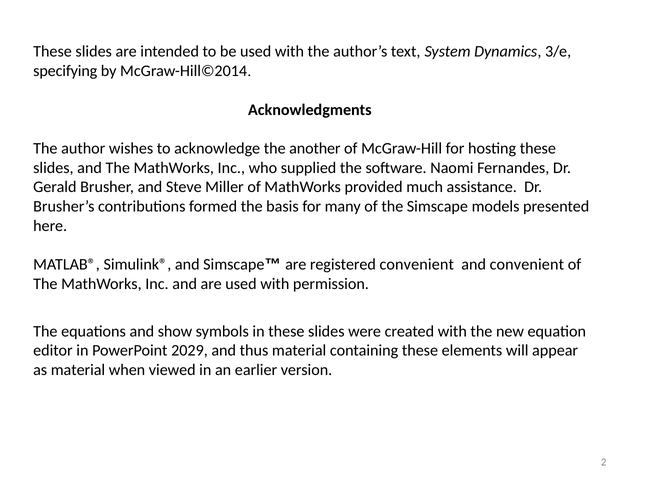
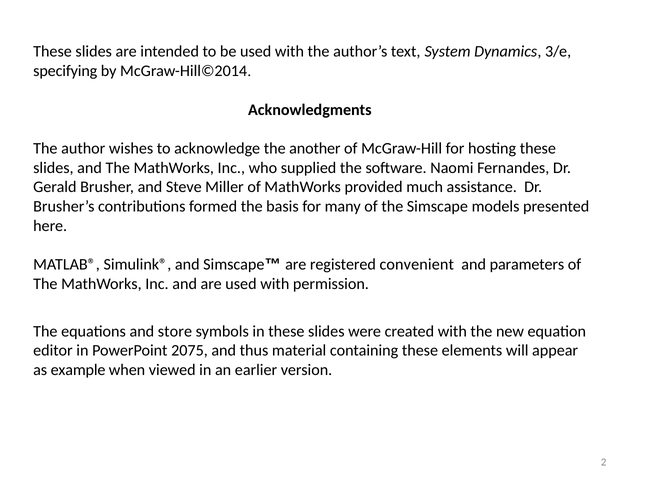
and convenient: convenient -> parameters (527, 264)
show: show -> store (175, 331)
2029: 2029 -> 2075 (189, 350)
as material: material -> example (78, 370)
